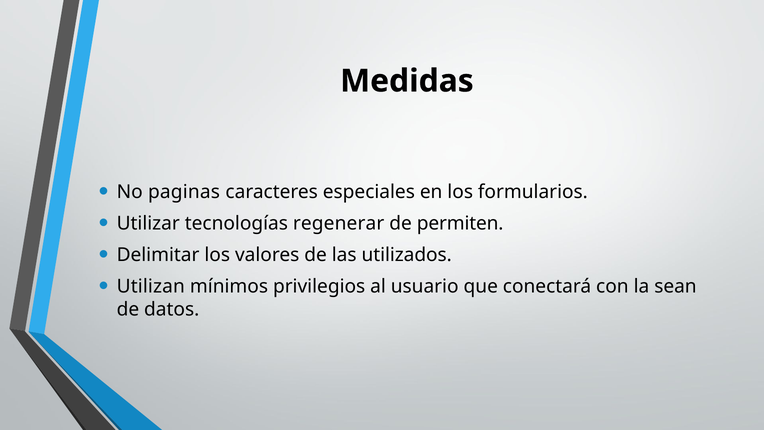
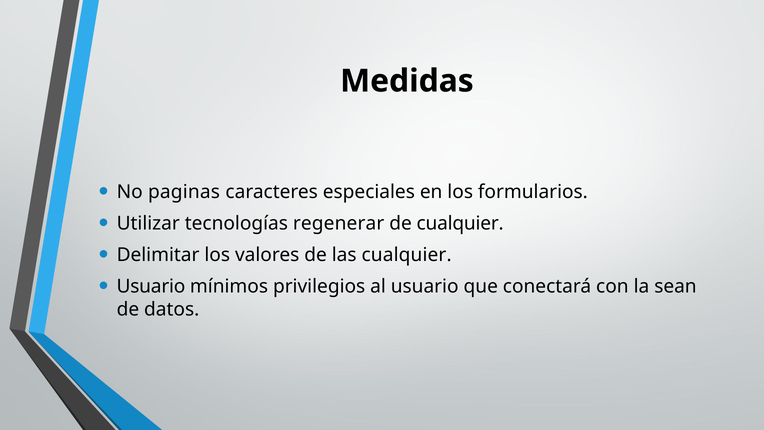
de permiten: permiten -> cualquier (460, 223)
las utilizados: utilizados -> cualquier (407, 255)
Utilizan: Utilizan -> Usuario (151, 286)
